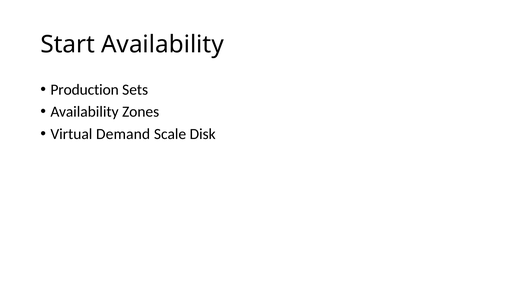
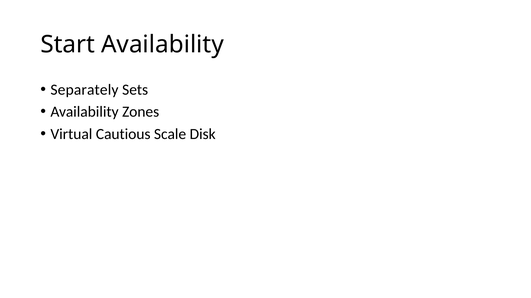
Production: Production -> Separately (84, 90)
Demand: Demand -> Cautious (123, 134)
